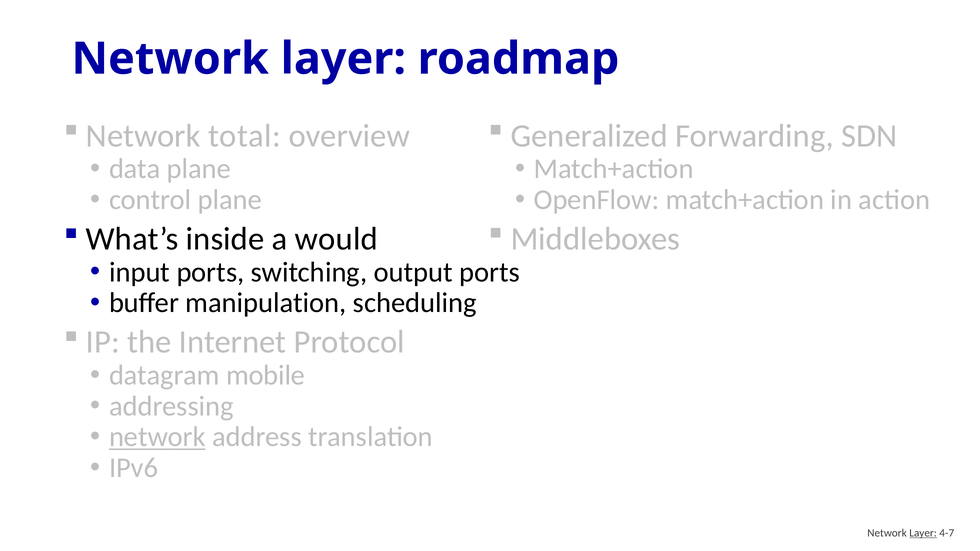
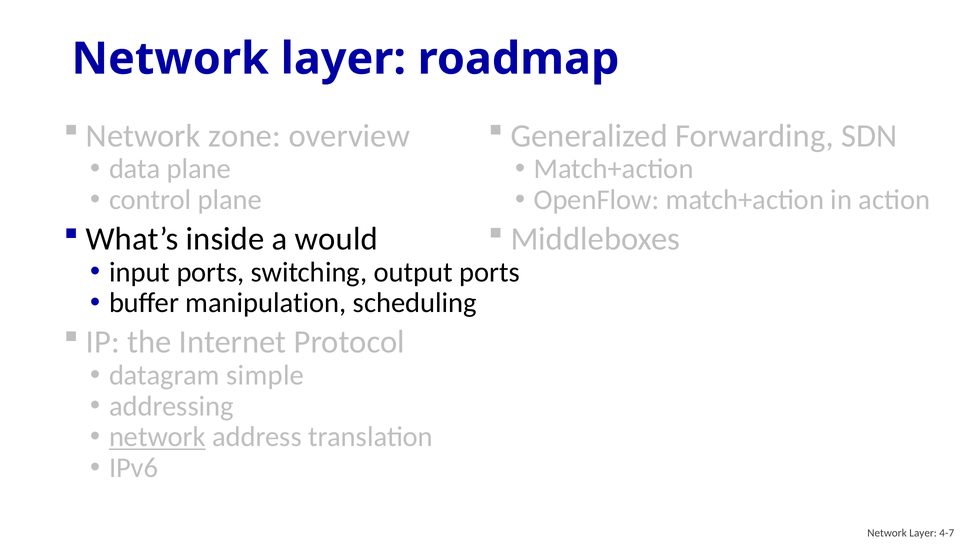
total: total -> zone (245, 136)
mobile: mobile -> simple (265, 375)
Layer underline: present -> none (923, 533)
